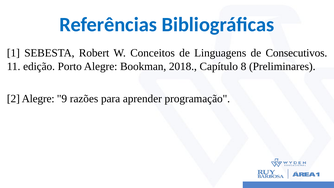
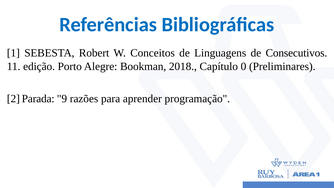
8: 8 -> 0 (244, 66)
2 Alegre: Alegre -> Parada (38, 99)
